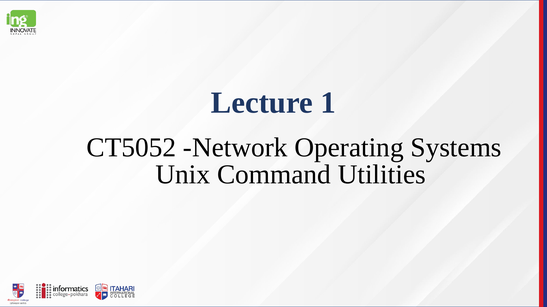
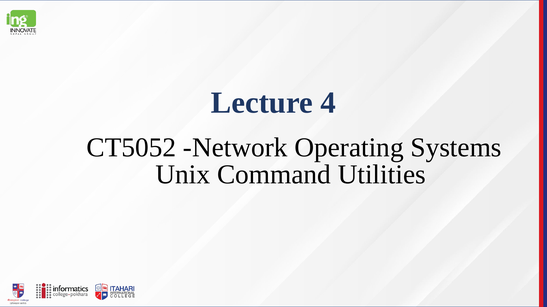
1: 1 -> 4 (328, 103)
